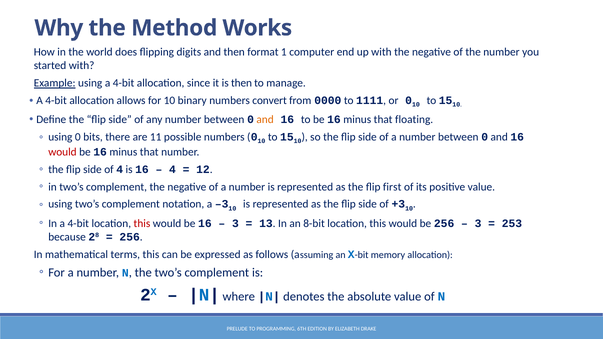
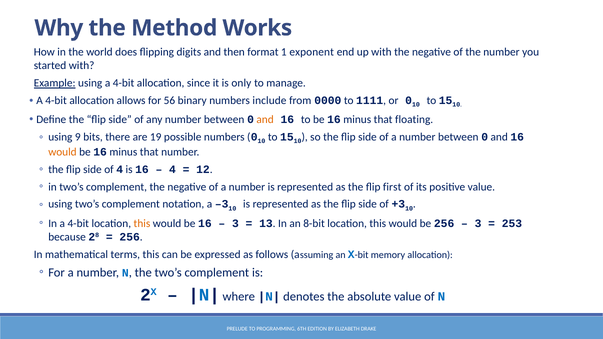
computer: computer -> exponent (312, 52)
is then: then -> only (241, 83)
for 10: 10 -> 56 (169, 100)
convert: convert -> include (269, 100)
using 0: 0 -> 9 (78, 137)
11: 11 -> 19 (156, 137)
would colour: red -> orange (62, 152)
this colour: red -> orange (142, 224)
